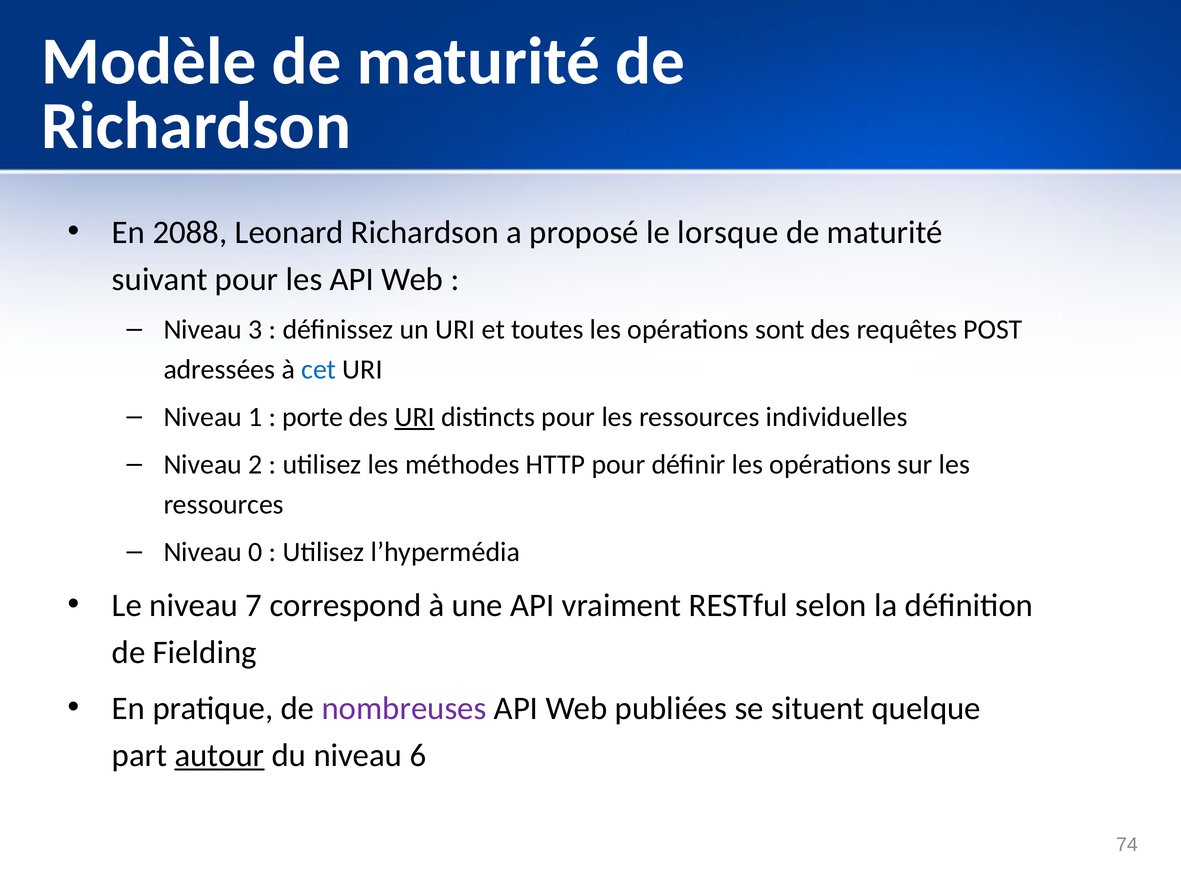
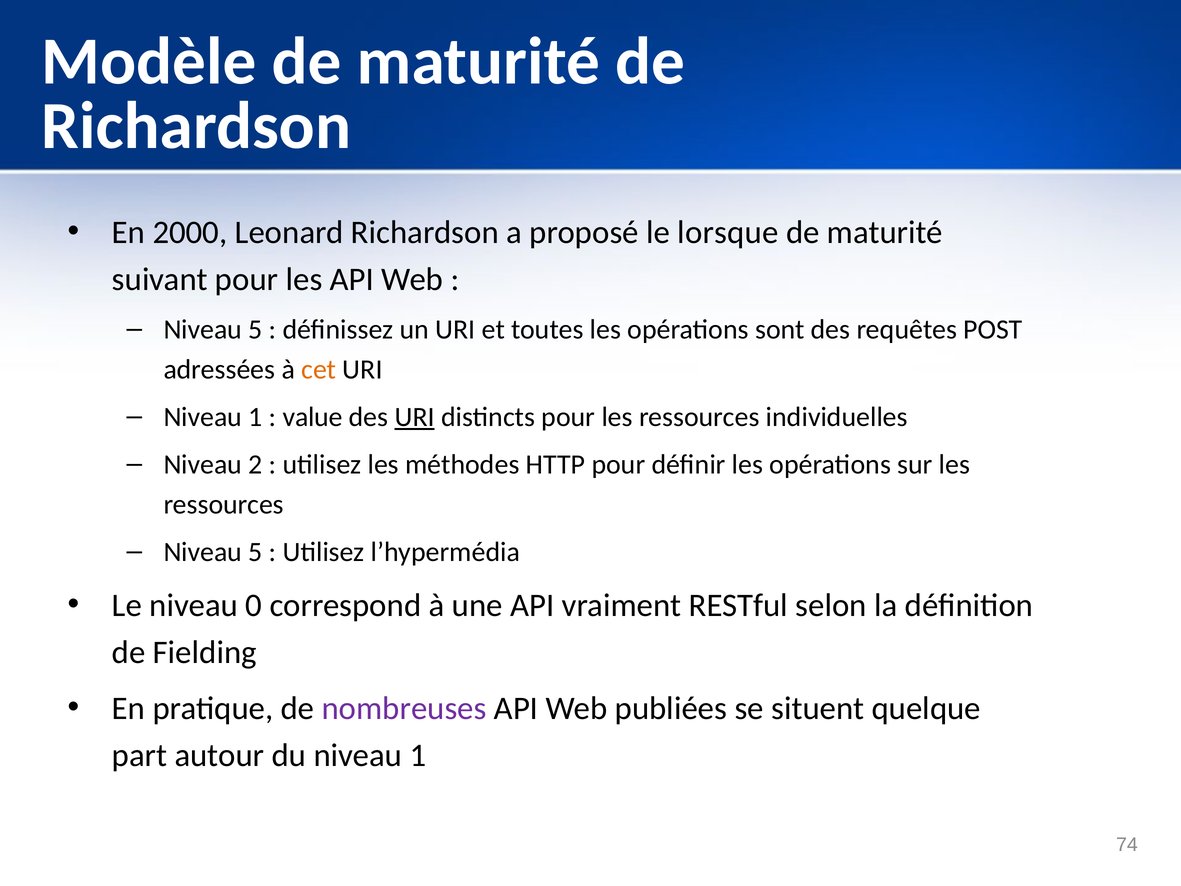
2088: 2088 -> 2000 (190, 232)
3: 3 -> 5 (256, 329)
cet colour: blue -> orange (319, 370)
porte: porte -> value (313, 417)
0: 0 -> 5 (256, 552)
7: 7 -> 0 (254, 605)
autour underline: present -> none (219, 755)
du niveau 6: 6 -> 1 (418, 755)
